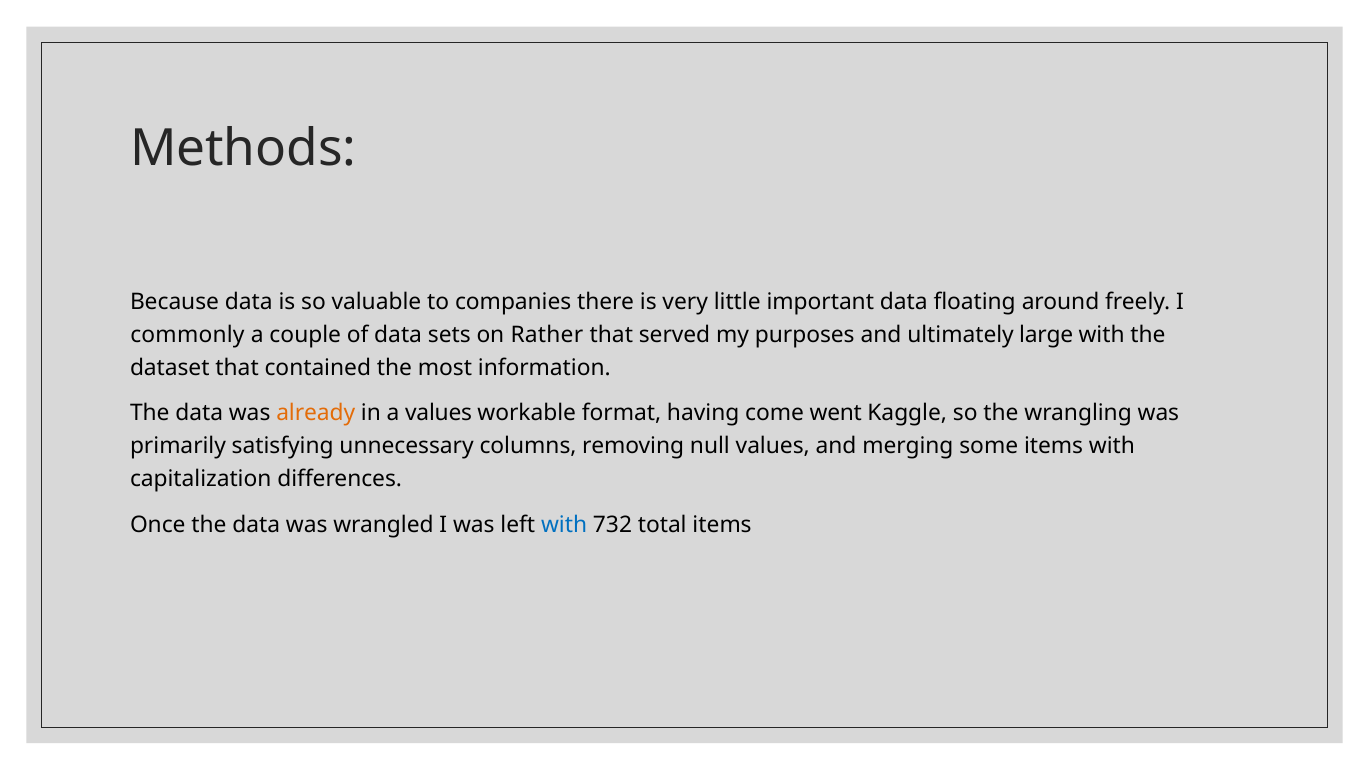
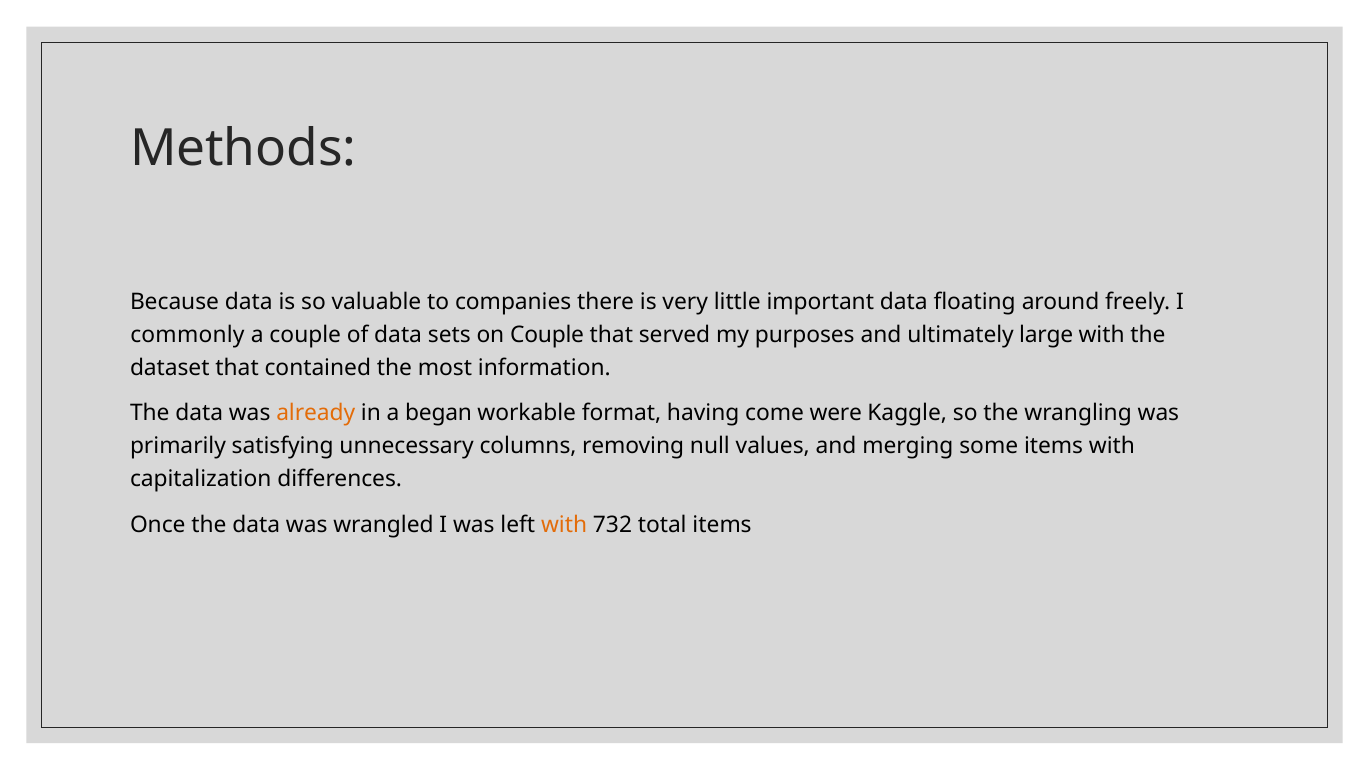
on Rather: Rather -> Couple (547, 335)
a values: values -> began (439, 413)
went: went -> were (836, 413)
with colour: blue -> orange (564, 525)
